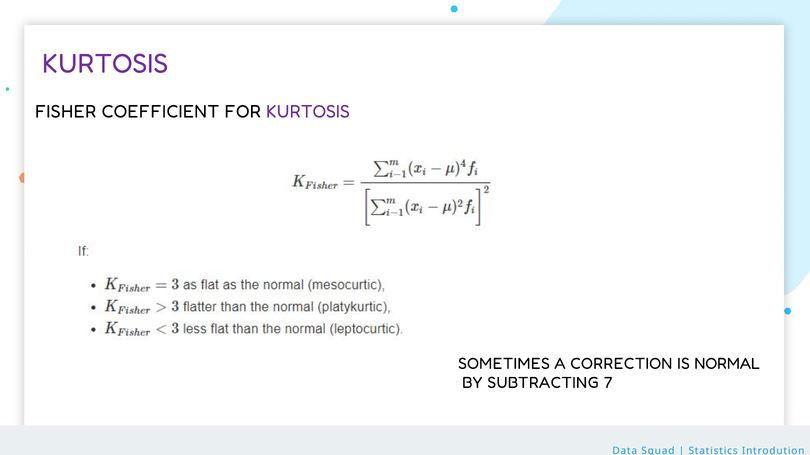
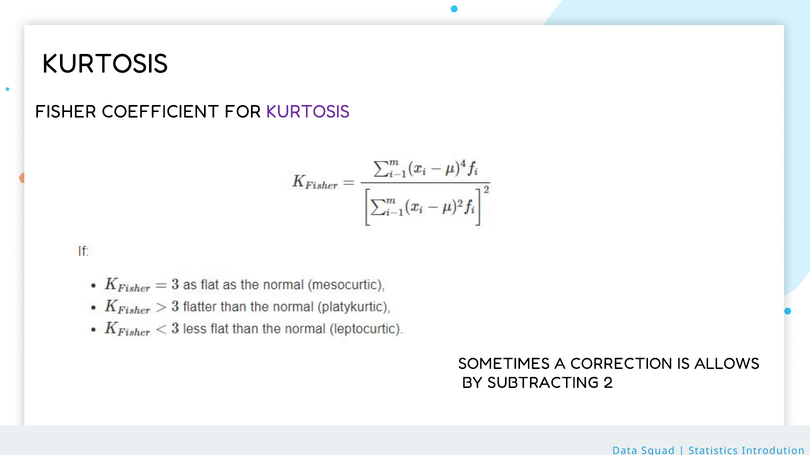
KURTOSIS colour: purple -> black (105, 64)
NORMAL: NORMAL -> ALLOWS (727, 364)
7: 7 -> 2 (608, 383)
